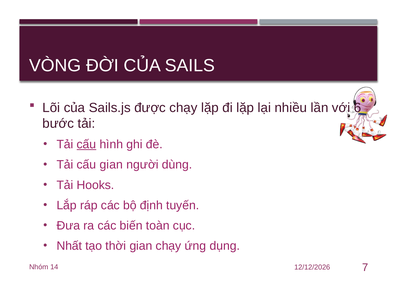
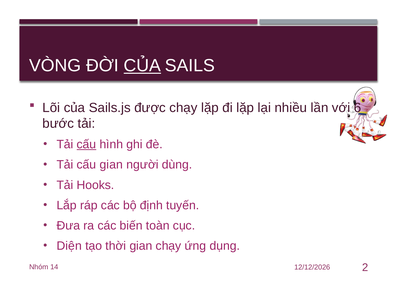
CỦA underline: none -> present (142, 66)
Nhất: Nhất -> Diện (69, 246)
7: 7 -> 2 (365, 267)
